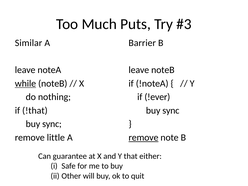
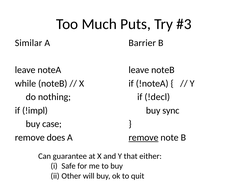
while underline: present -> none (25, 83)
!ever: !ever -> !decl (157, 97)
!that: !that -> !impl (35, 110)
sync: sync -> case (52, 124)
little: little -> does (56, 138)
